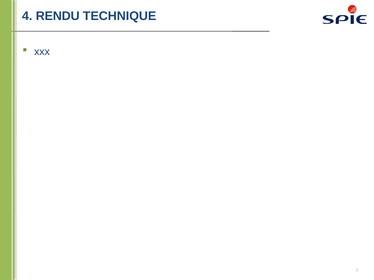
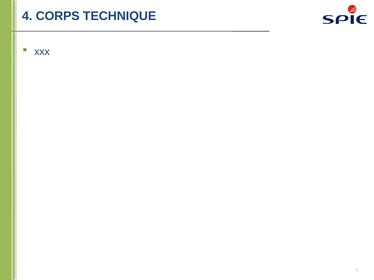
RENDU: RENDU -> CORPS (58, 16)
